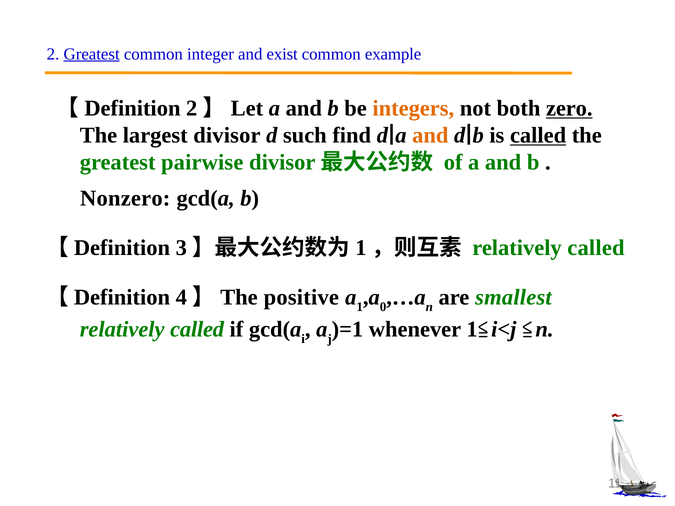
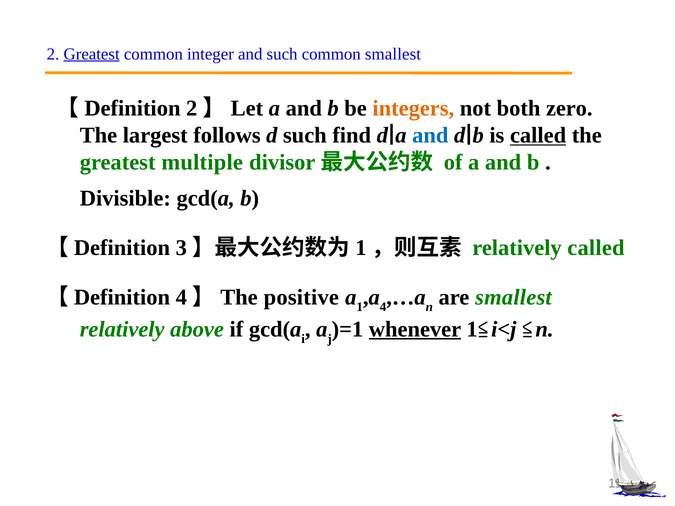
and exist: exist -> such (282, 54)
common example: example -> smallest (393, 54)
zero underline: present -> none (569, 108)
divisor: divisor -> follows (227, 135)
and colour: orange -> blue (430, 135)
pairwise: pairwise -> multiple (202, 162)
Nonzero: Nonzero -> Divisible (125, 198)
0: 0 -> 4 (383, 307)
called: called -> above (197, 329)
whenever underline: none -> present (415, 329)
